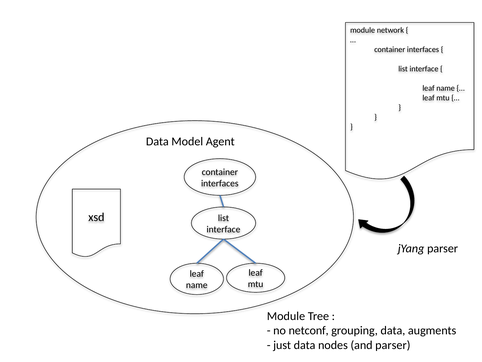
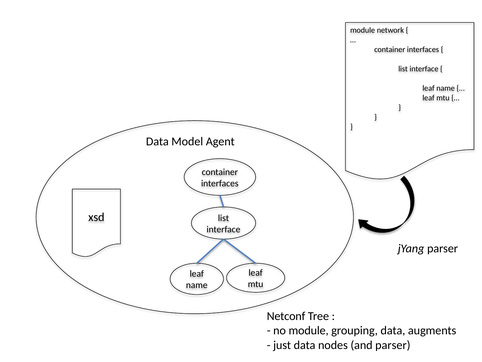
Module: Module -> Netconf (286, 316)
no netconf: netconf -> module (309, 330)
